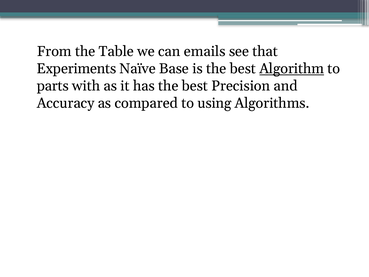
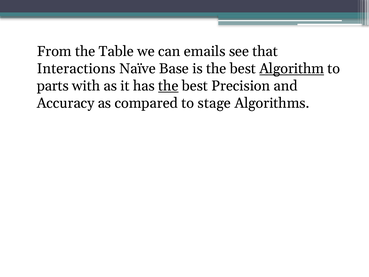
Experiments: Experiments -> Interactions (76, 69)
the underline: none -> present (168, 86)
using: using -> stage (214, 103)
